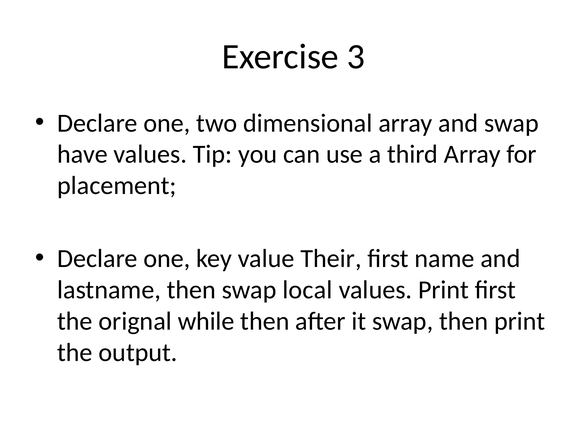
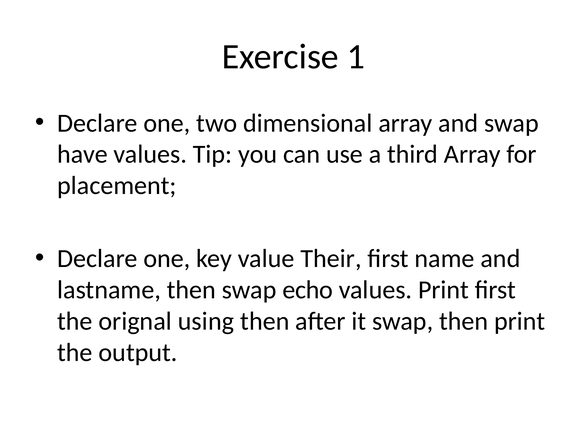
3: 3 -> 1 (356, 57)
local: local -> echo (308, 290)
while: while -> using (206, 321)
